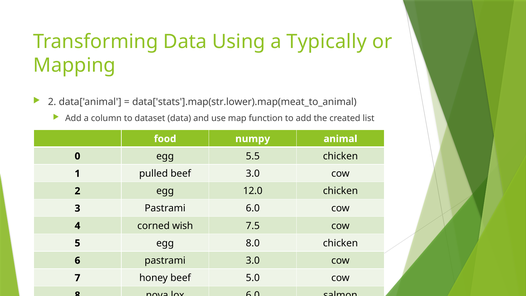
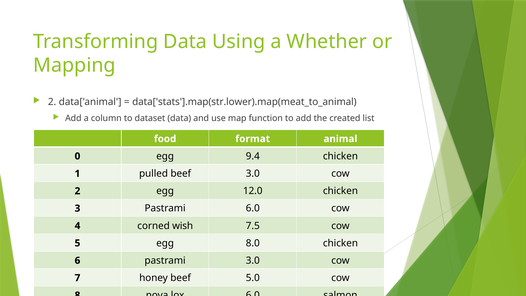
Typically: Typically -> Whether (327, 41)
numpy: numpy -> format (253, 139)
5.5: 5.5 -> 9.4 (253, 156)
